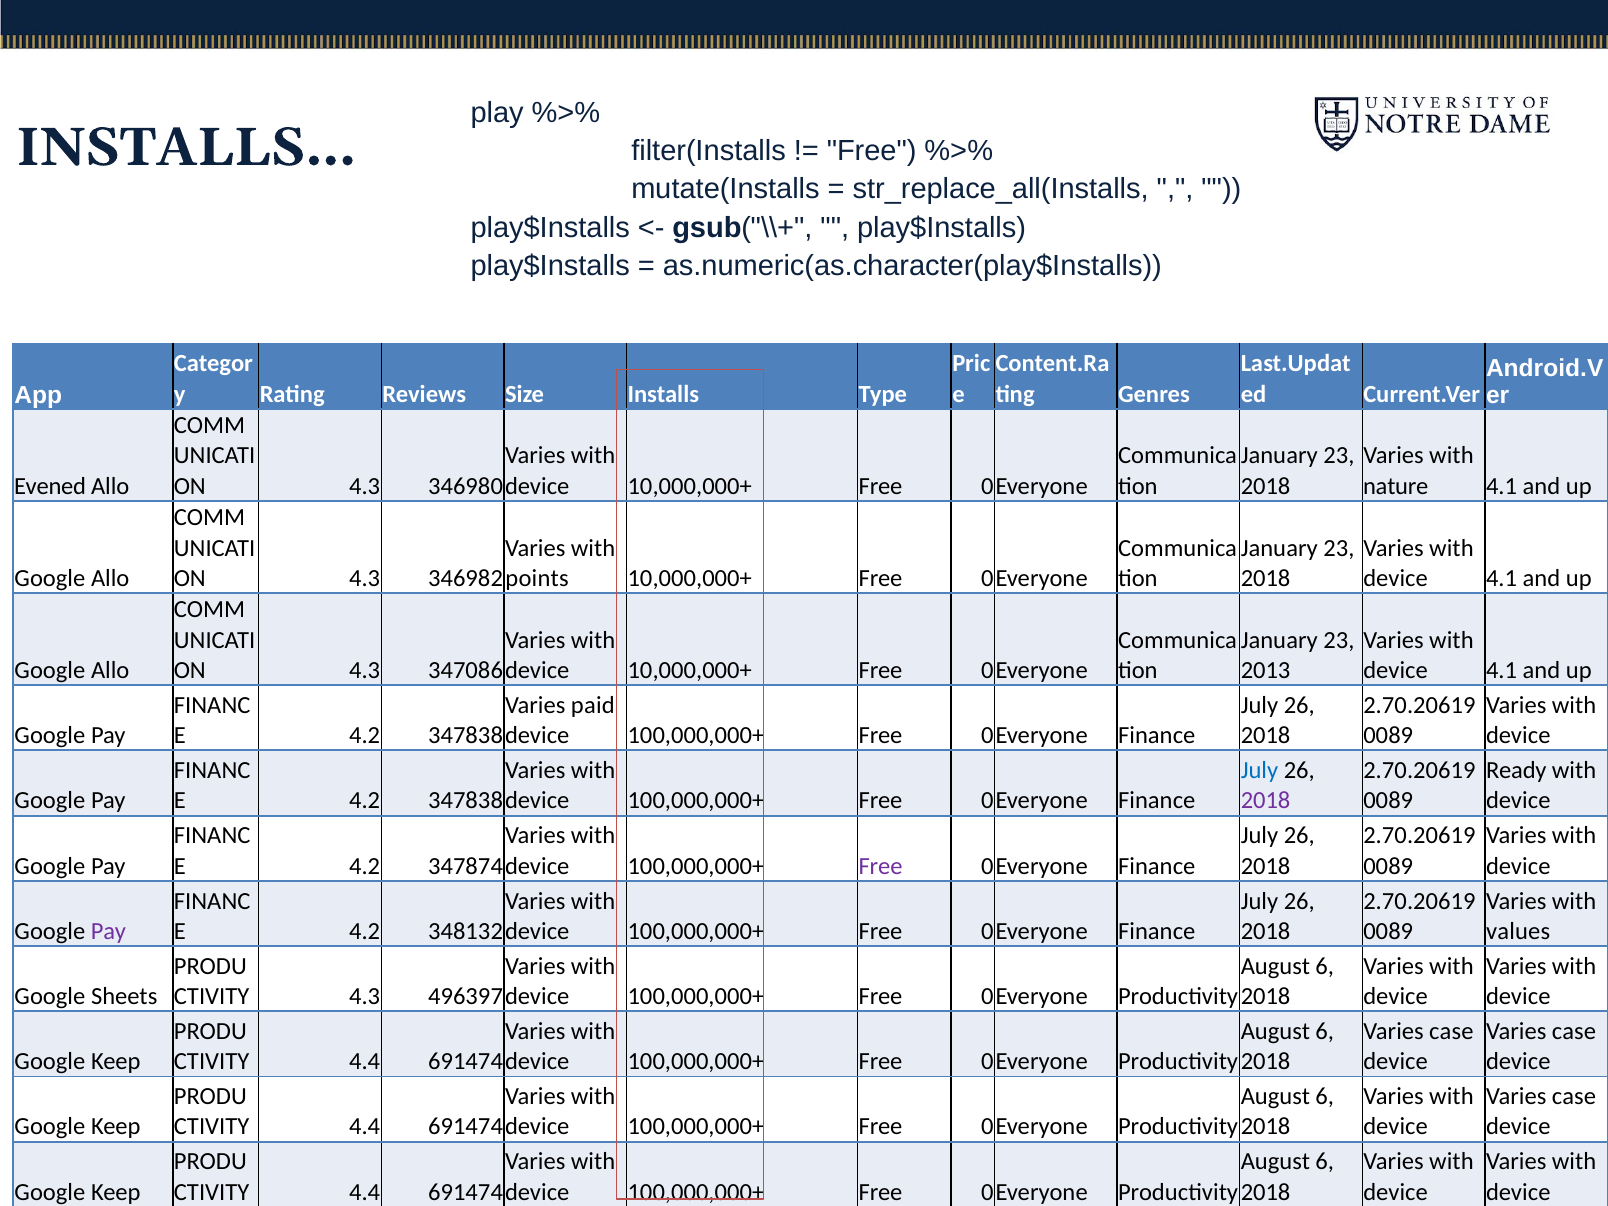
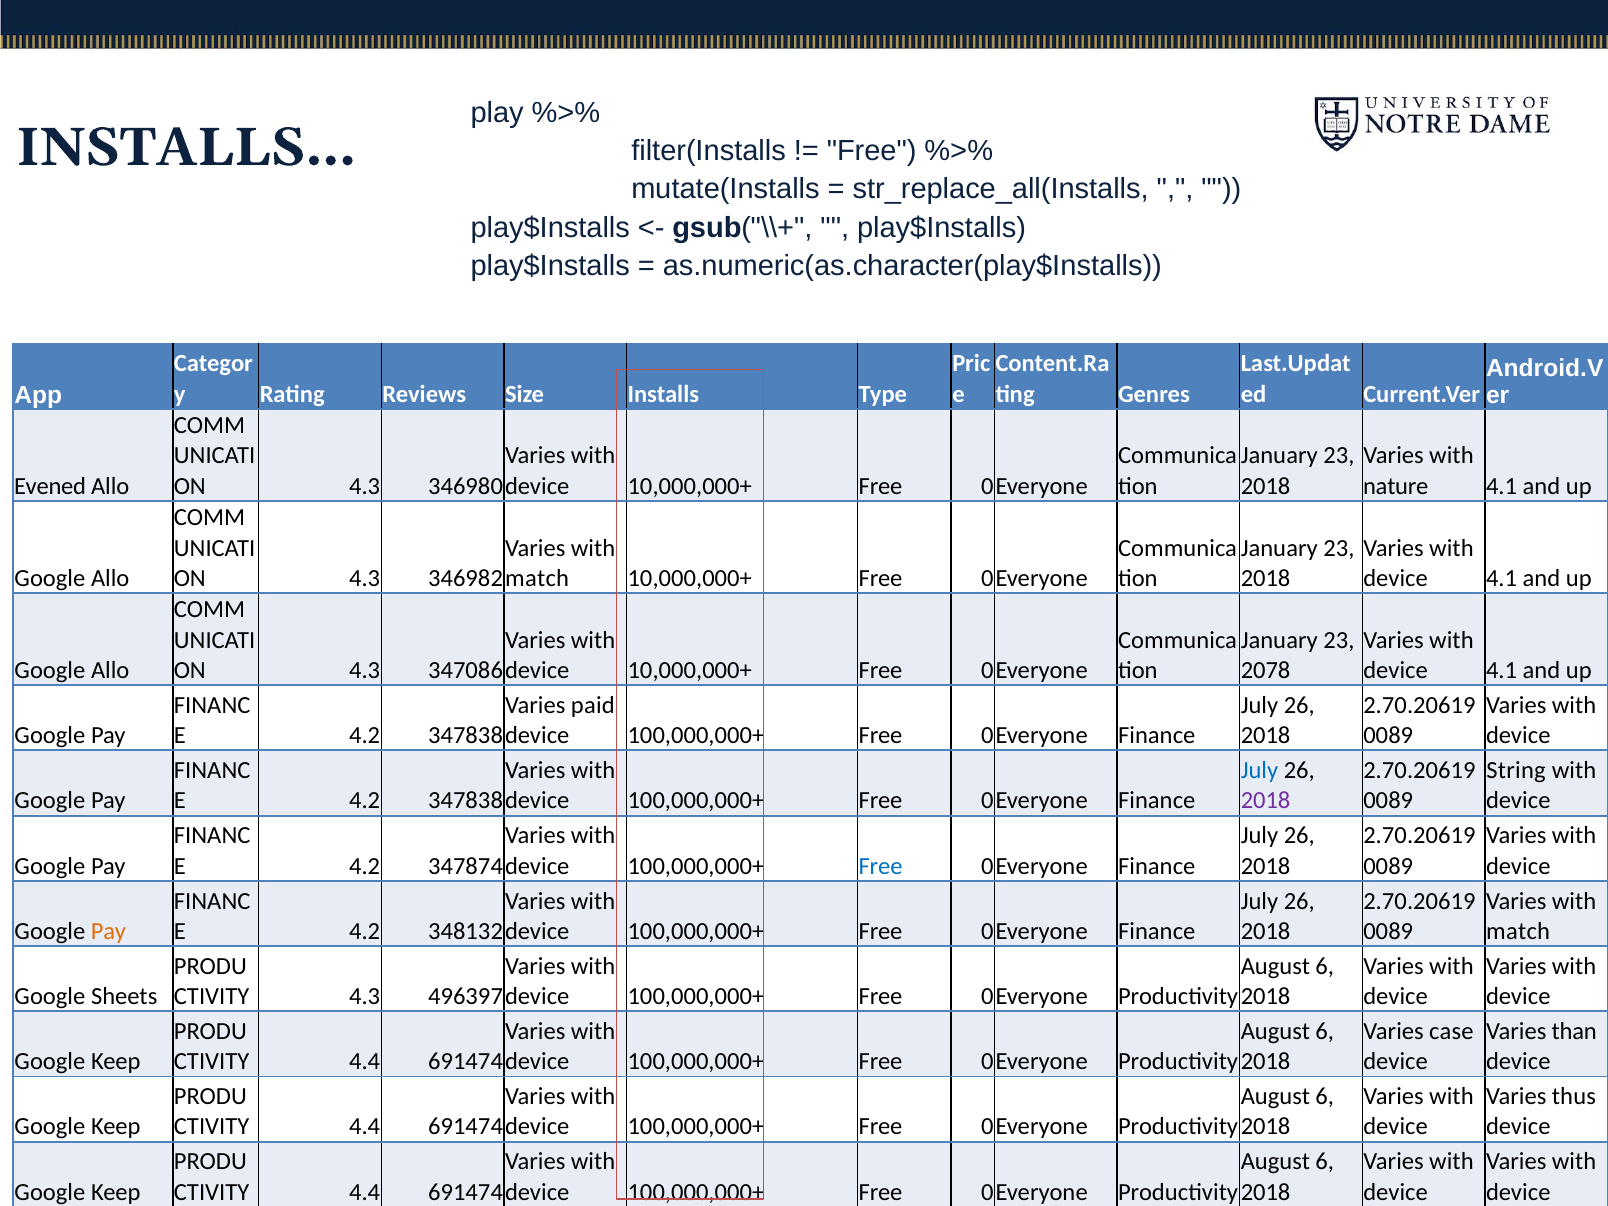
points: points -> match (537, 578)
2013: 2013 -> 2078 (1266, 670)
Ready: Ready -> String (1516, 771)
Free colour: purple -> blue (880, 866)
Pay colour: purple -> orange (108, 931)
values: values -> match (1518, 931)
case: case -> than (1574, 1031)
case: case -> thus (1574, 1097)
